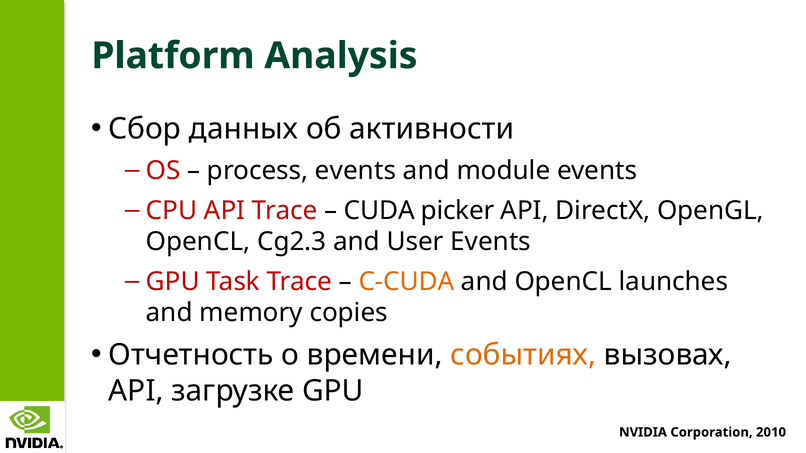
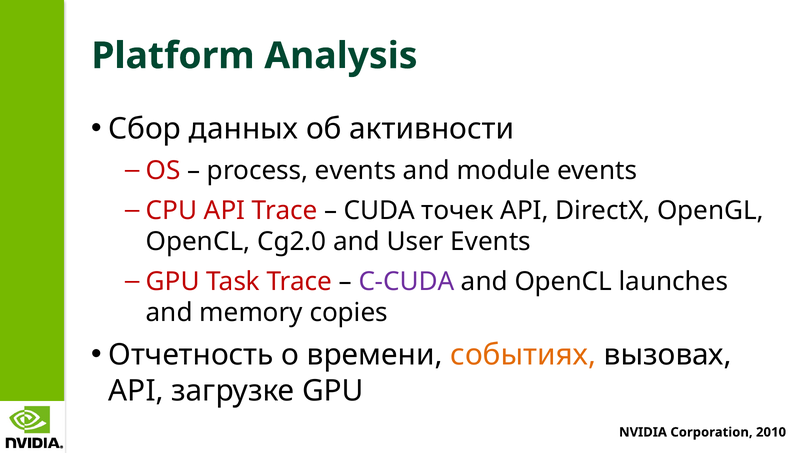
picker: picker -> точек (457, 211)
Cg2.3: Cg2.3 -> Cg2.0 (292, 242)
C-CUDA colour: orange -> purple (406, 282)
